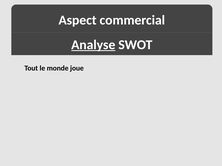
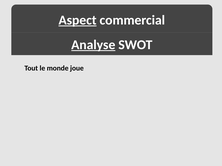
Aspect underline: none -> present (78, 20)
